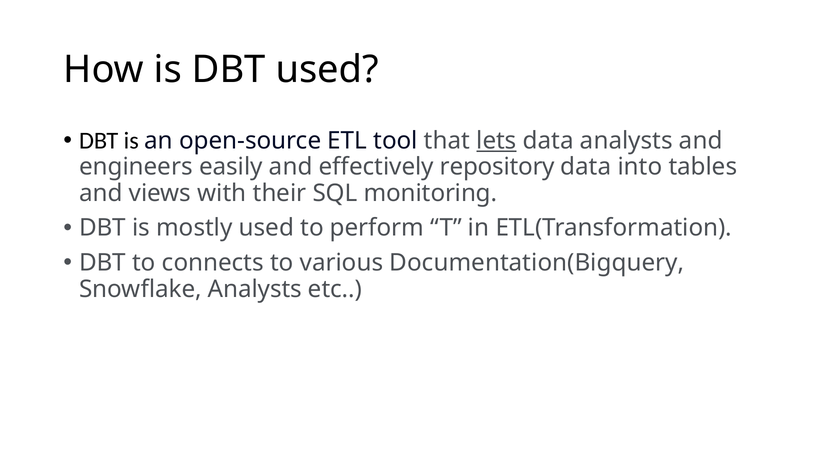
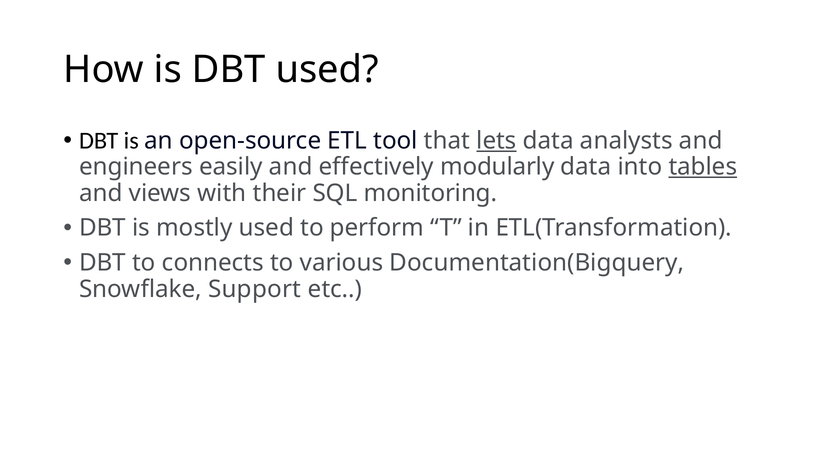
repository: repository -> modularly (497, 167)
tables underline: none -> present (703, 167)
Snowflake Analysts: Analysts -> Support (255, 289)
